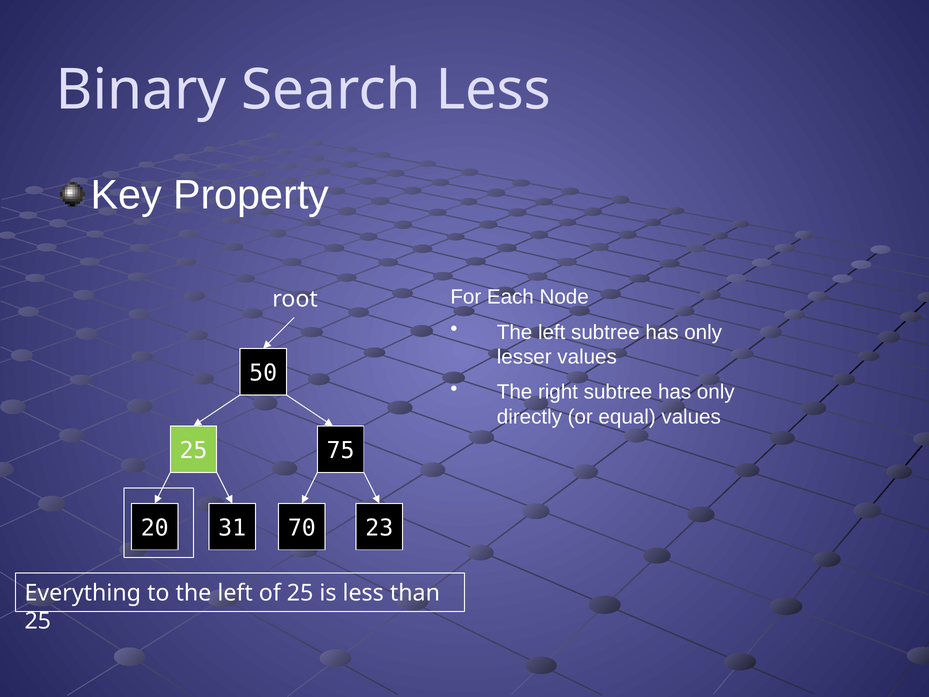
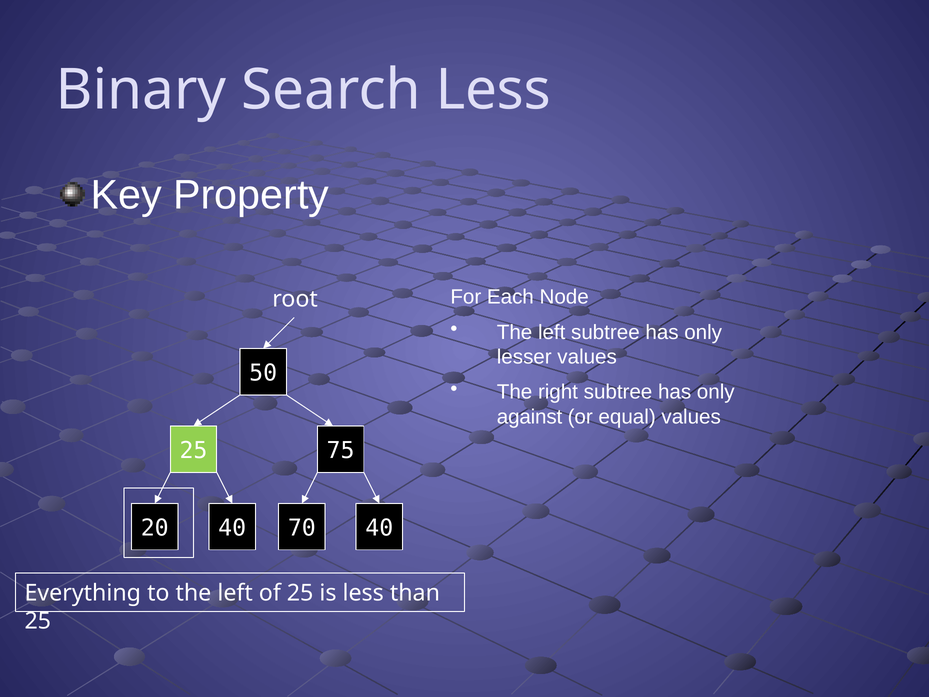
directly: directly -> against (530, 417)
20 31: 31 -> 40 (232, 528)
70 23: 23 -> 40 (379, 528)
